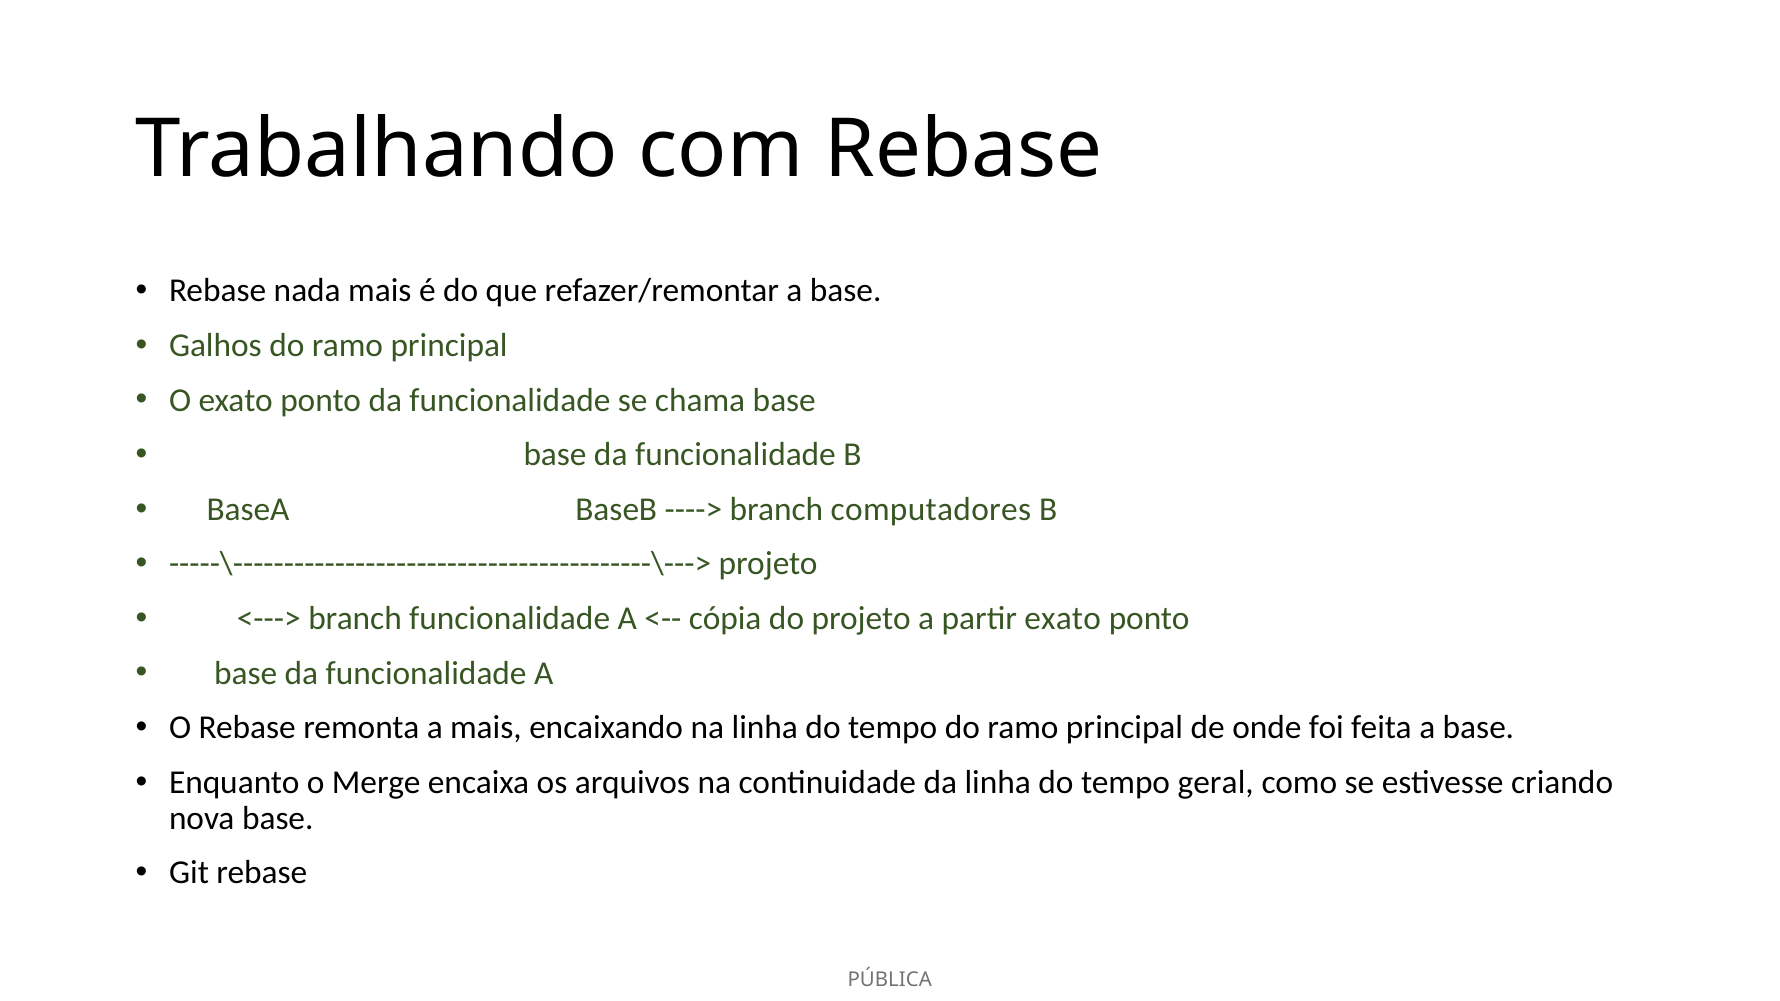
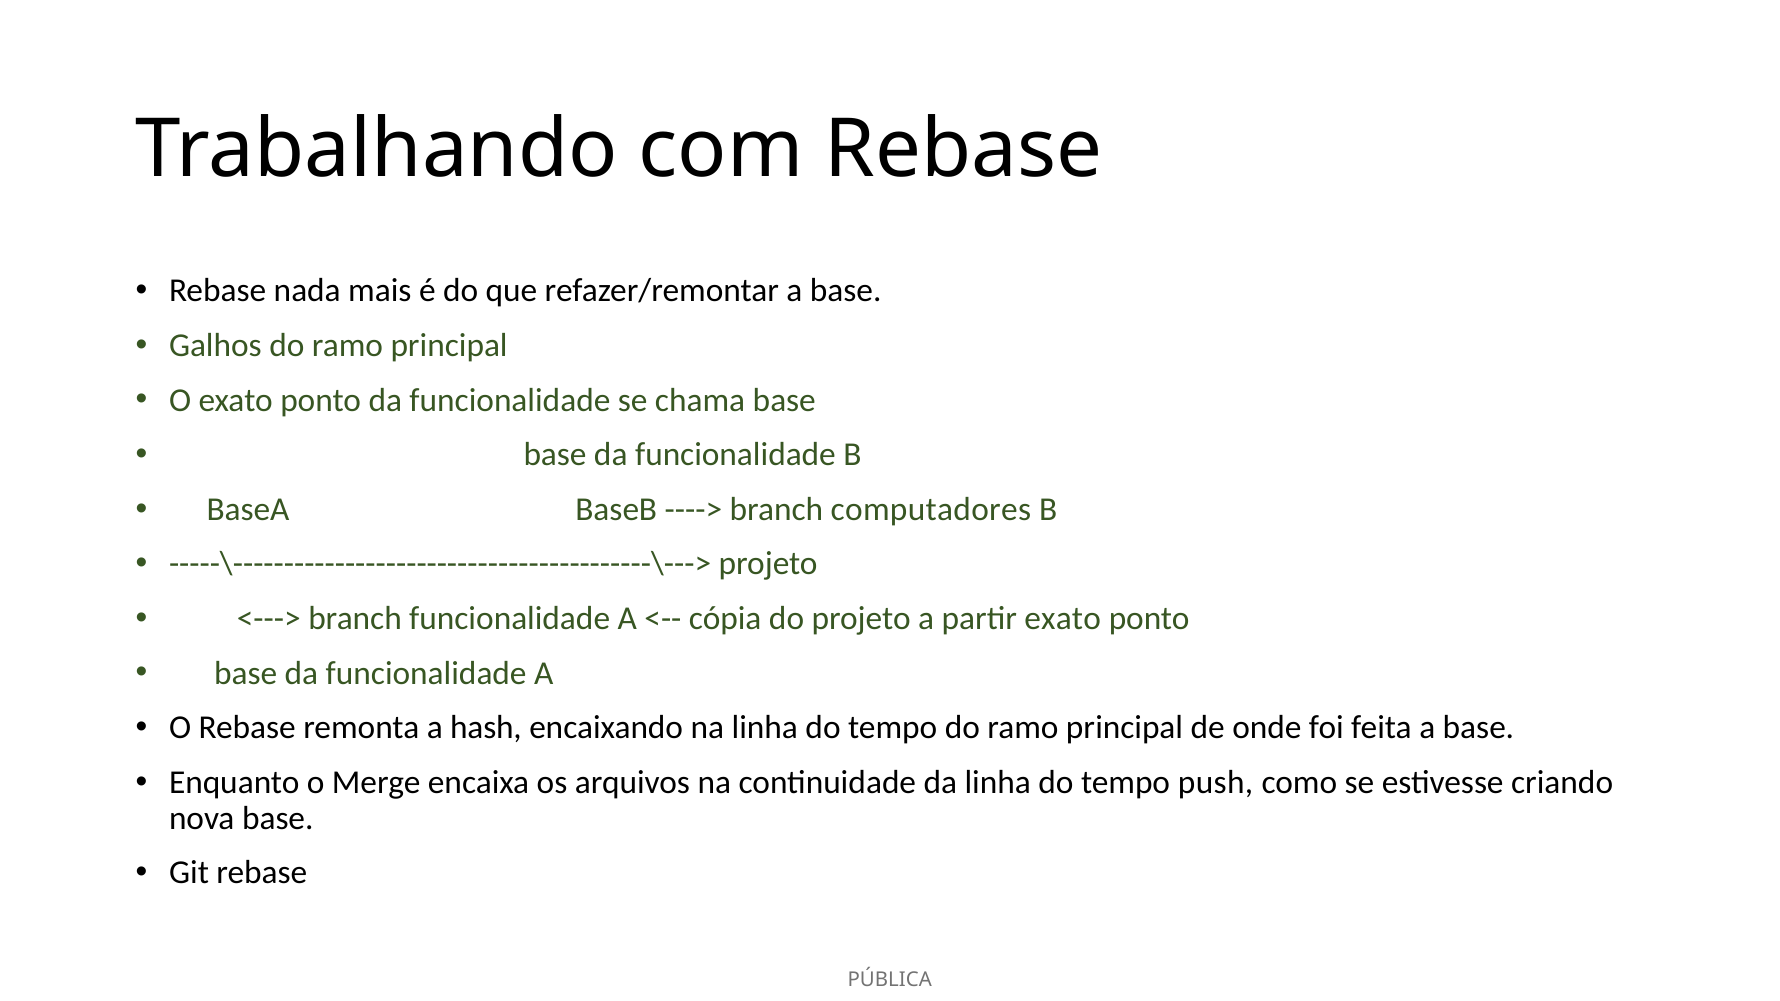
a mais: mais -> hash (486, 728)
geral: geral -> push (1216, 783)
